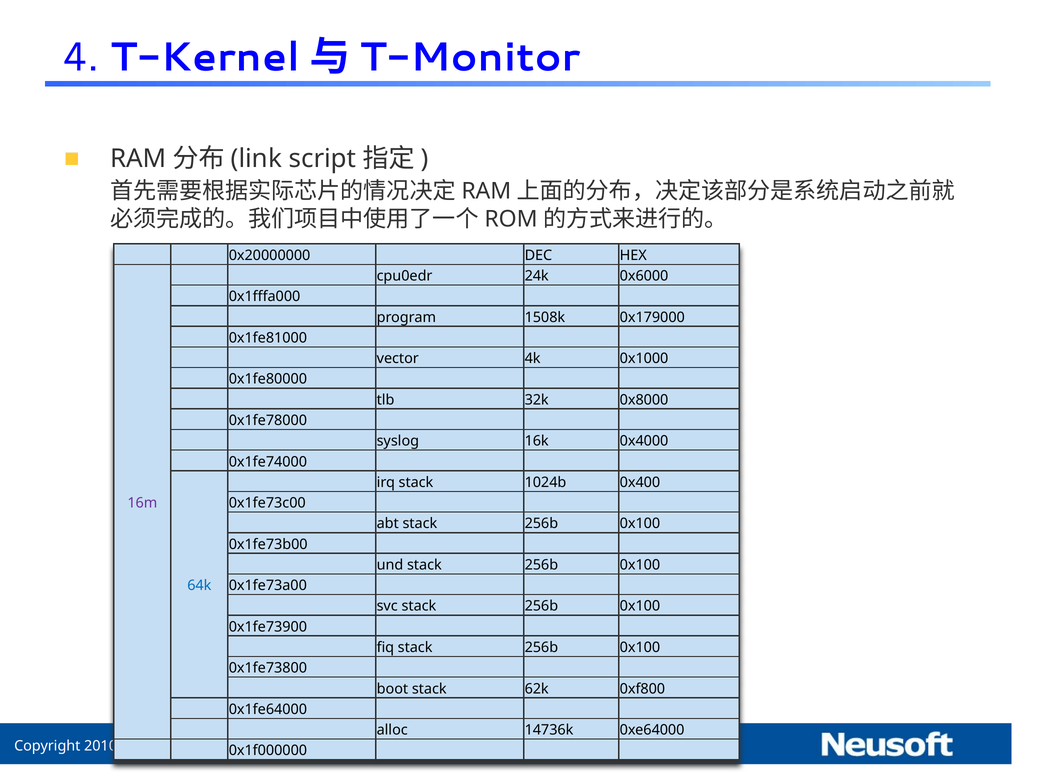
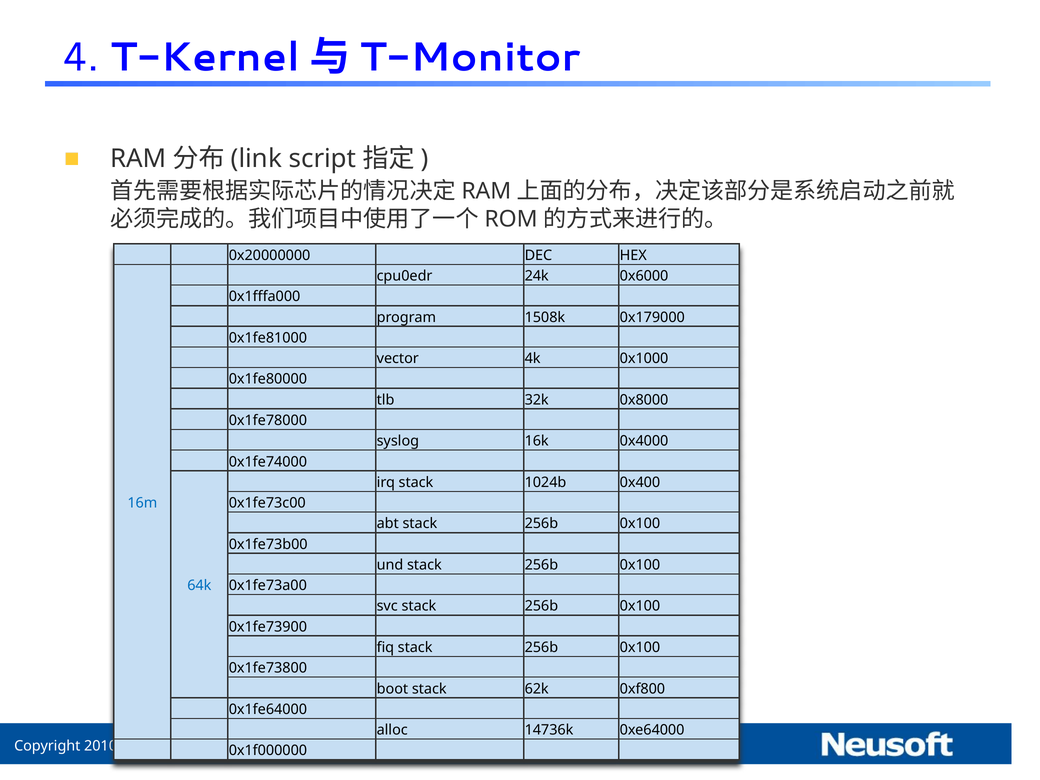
16m colour: purple -> blue (142, 503)
